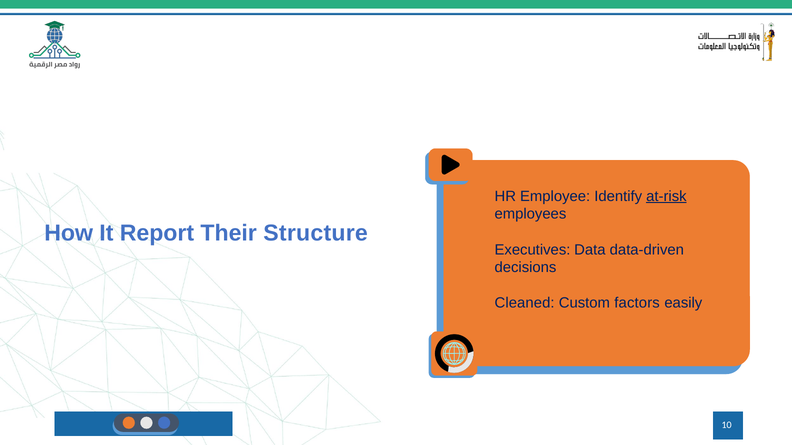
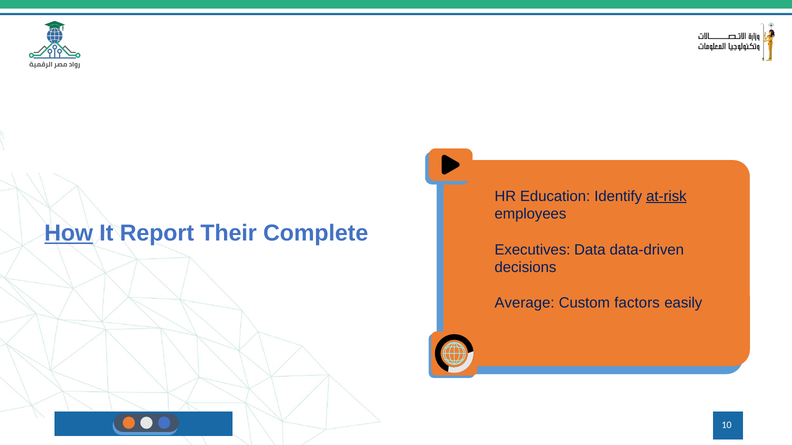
Employee: Employee -> Education (555, 196)
How underline: none -> present (69, 233)
Structure: Structure -> Complete (316, 233)
Cleaned: Cleaned -> Average (525, 303)
